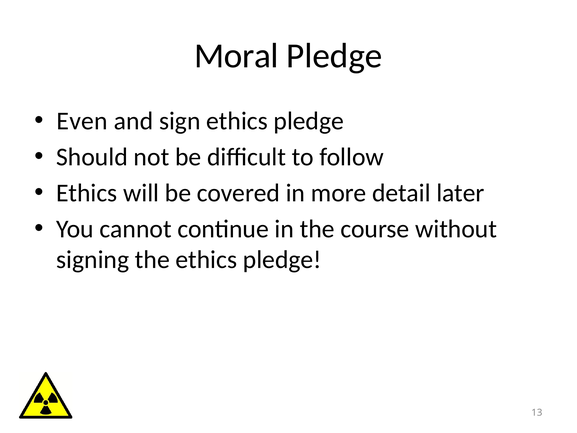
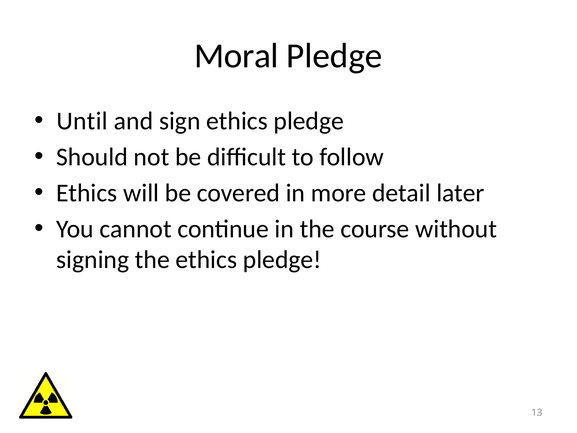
Even: Even -> Until (82, 121)
